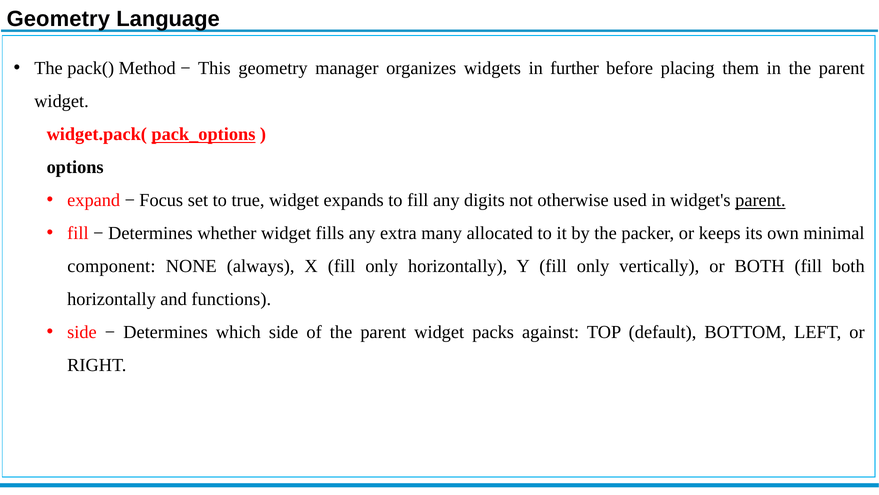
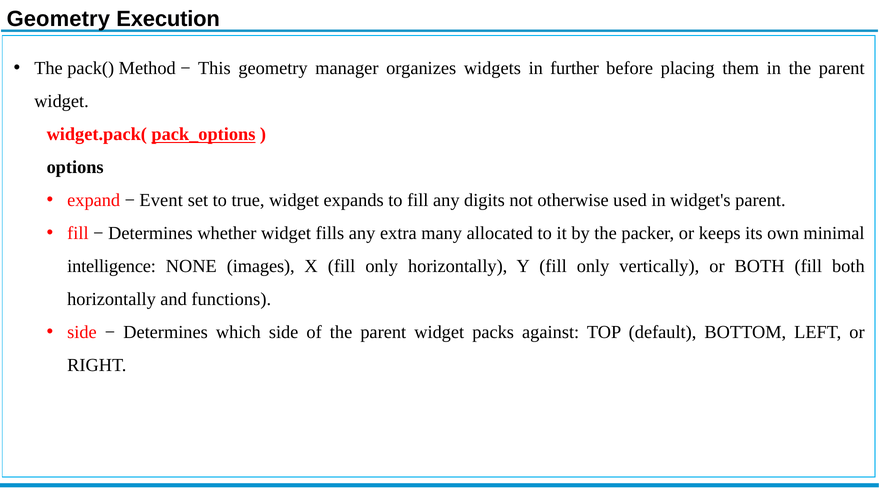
Language: Language -> Execution (168, 19)
Focus: Focus -> Event (161, 200)
parent underline: present -> none (760, 200)
component: component -> intelligence (112, 266)
always: always -> images (261, 266)
